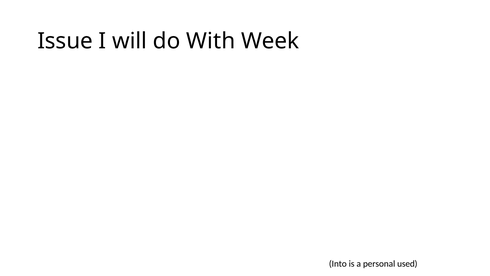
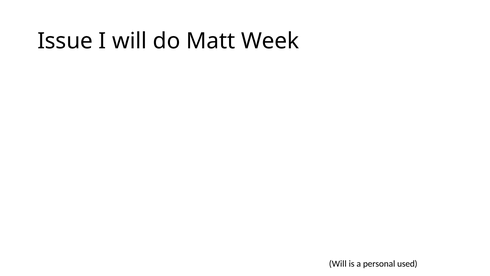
With: With -> Matt (211, 41)
Into: Into -> Will (338, 263)
